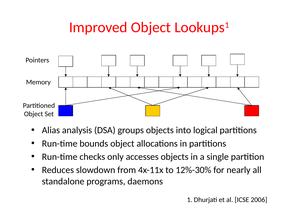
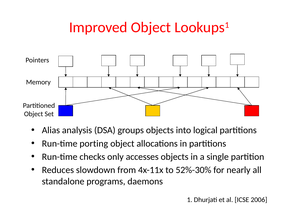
bounds: bounds -> porting (94, 143)
12%-30%: 12%-30% -> 52%-30% (193, 170)
